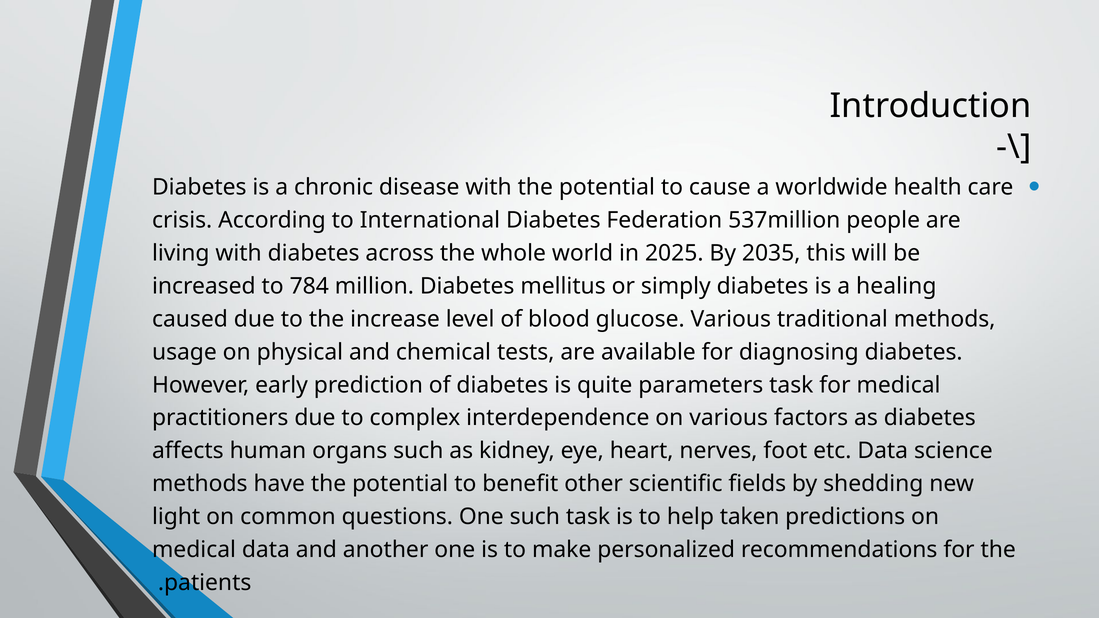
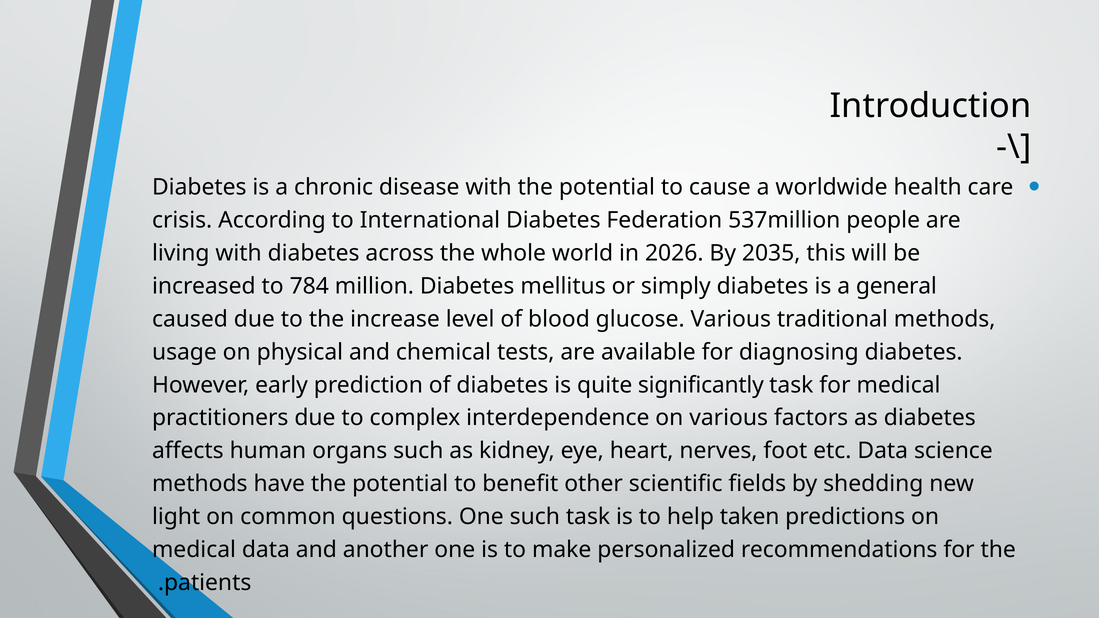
2025: 2025 -> 2026 (674, 253)
healing: healing -> general (896, 286)
parameters: parameters -> significantly (701, 385)
